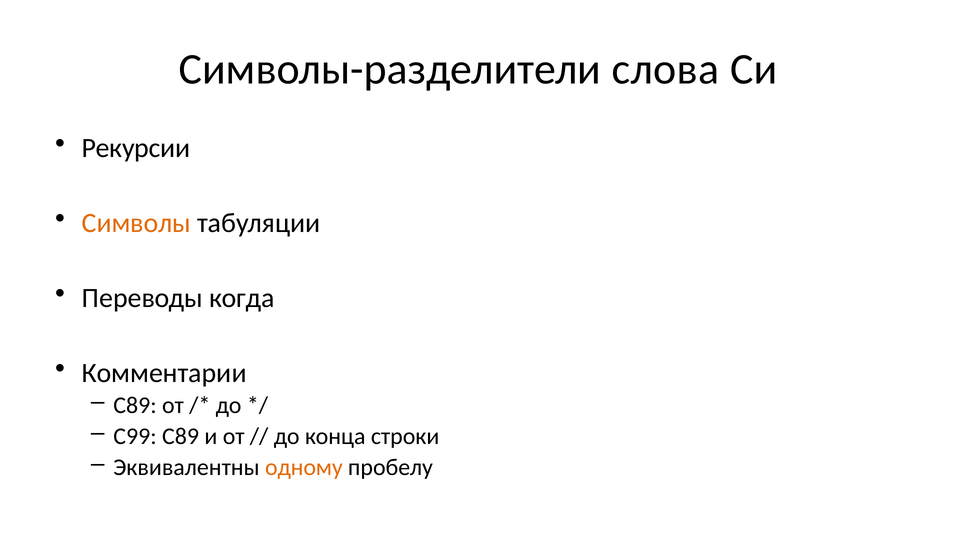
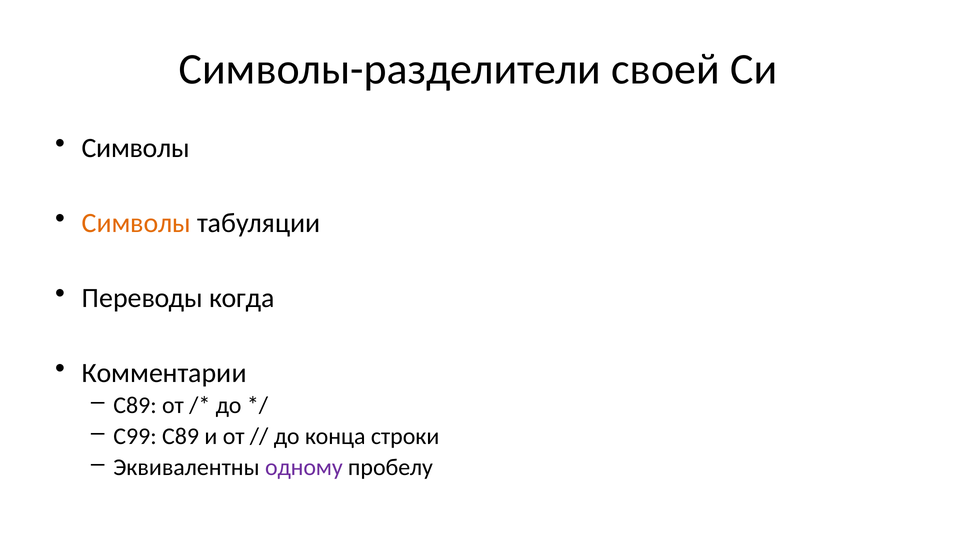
слова: слова -> своей (666, 69)
Рекурсии: Рекурсии -> Символы (136, 148)
одному colour: orange -> purple (304, 468)
